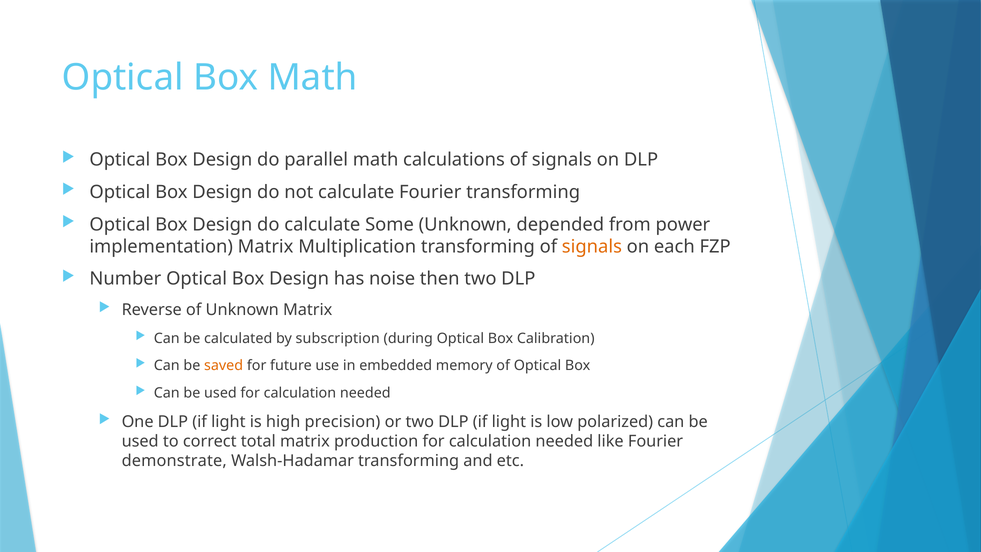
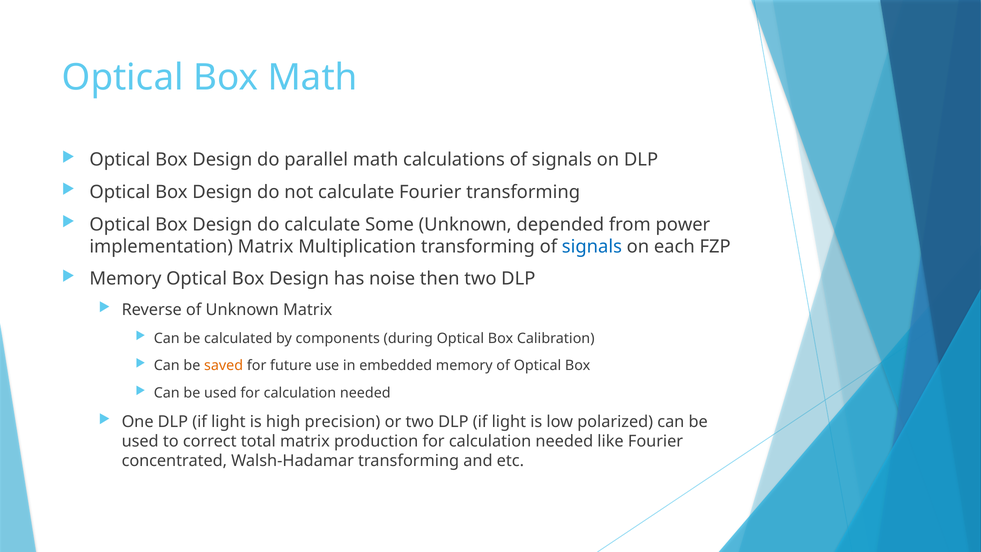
signals colour: orange -> blue (592, 246)
Number: Number -> Memory (125, 279)
subscription: subscription -> components (338, 338)
demonstrate: demonstrate -> concentrated (174, 461)
